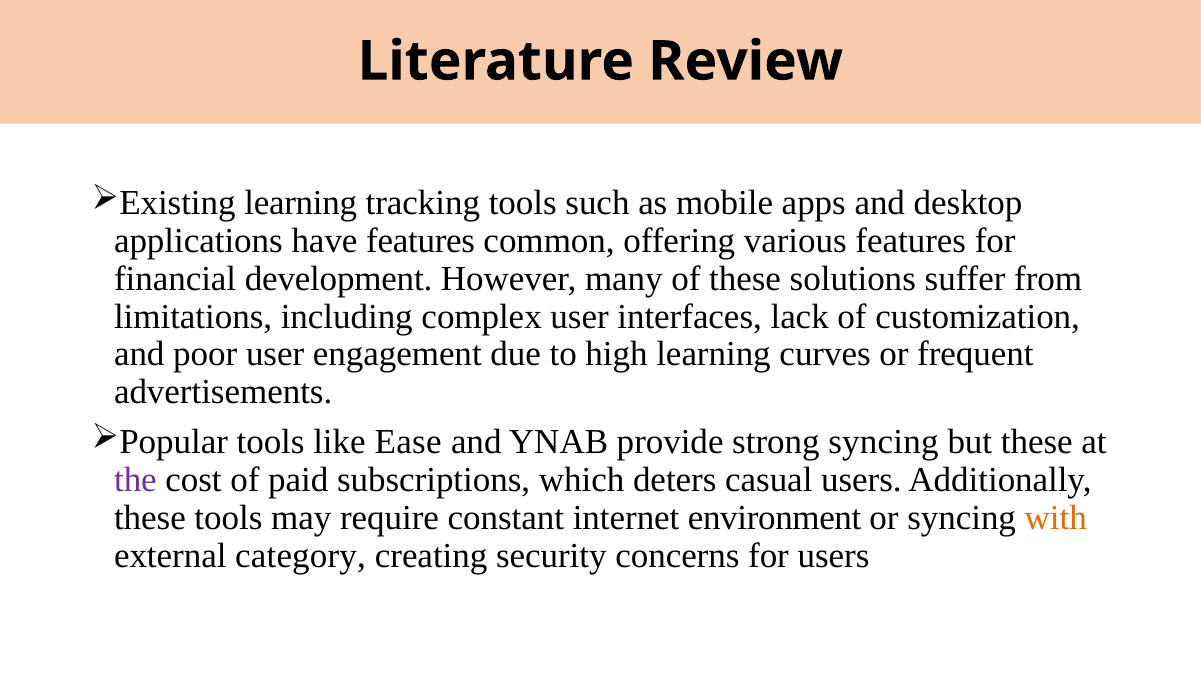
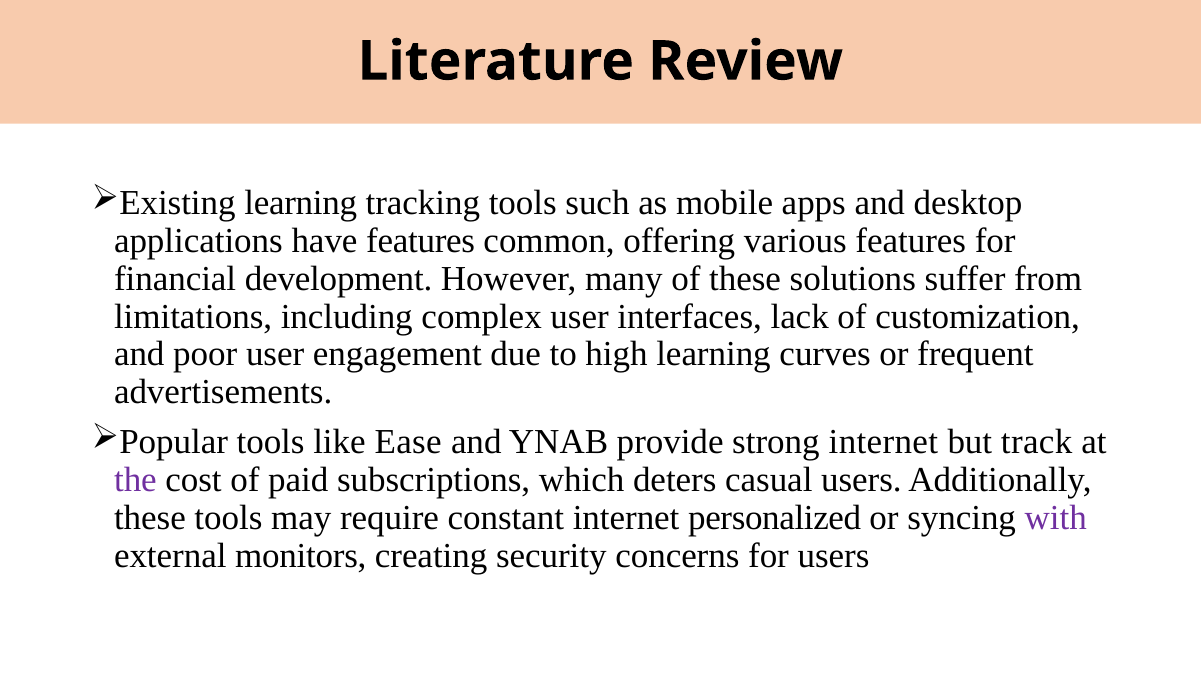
strong syncing: syncing -> internet (883, 442)
but these: these -> track (1037, 442)
environment: environment -> personalized (775, 518)
with colour: orange -> purple (1056, 518)
category: category -> monitors (301, 555)
